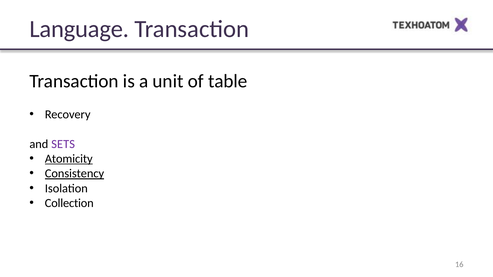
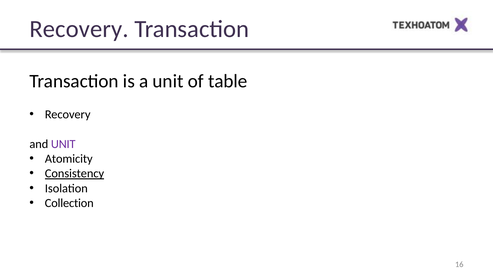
Language: Language -> Recovery (79, 29)
and SETS: SETS -> UNIT (63, 144)
Atomicity underline: present -> none (69, 159)
